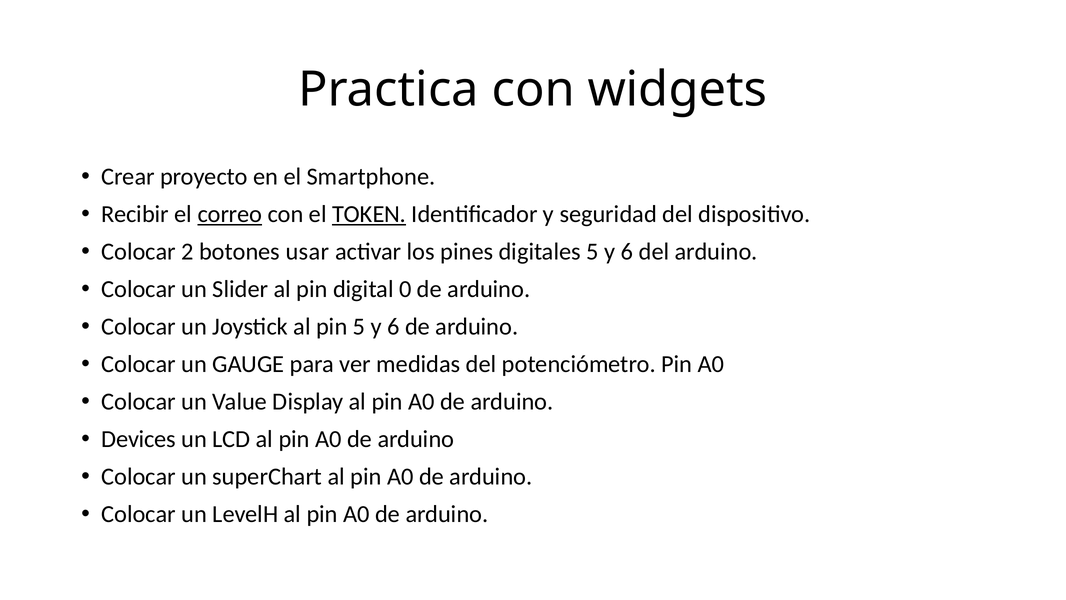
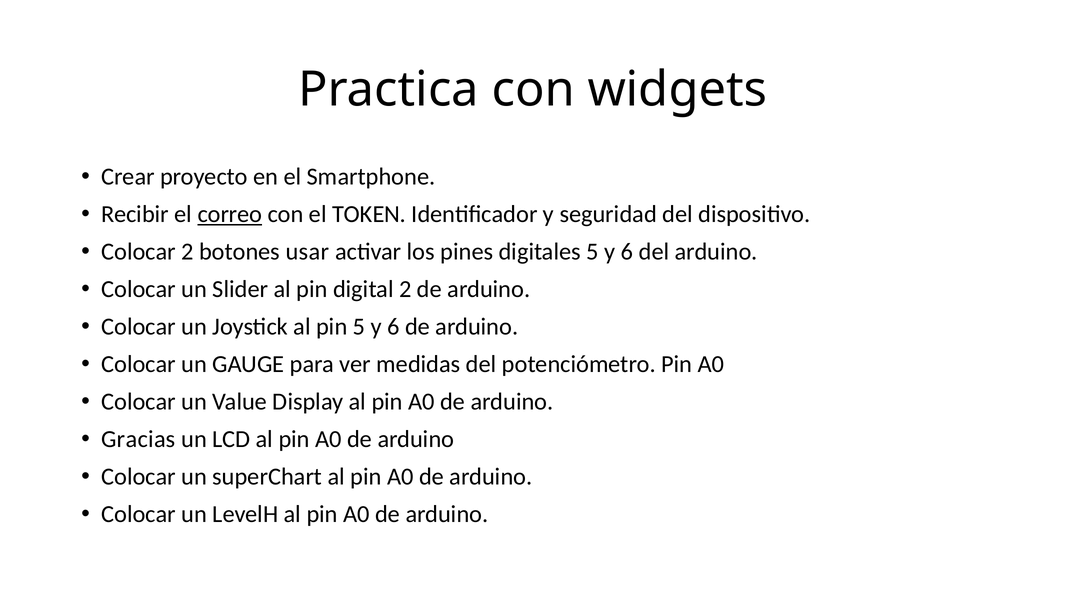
TOKEN underline: present -> none (369, 214)
digital 0: 0 -> 2 (405, 289)
Devices: Devices -> Gracias (138, 439)
